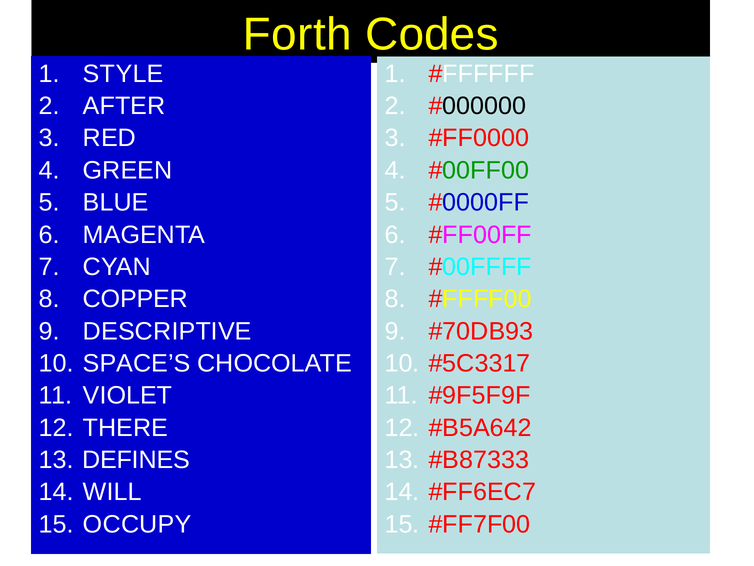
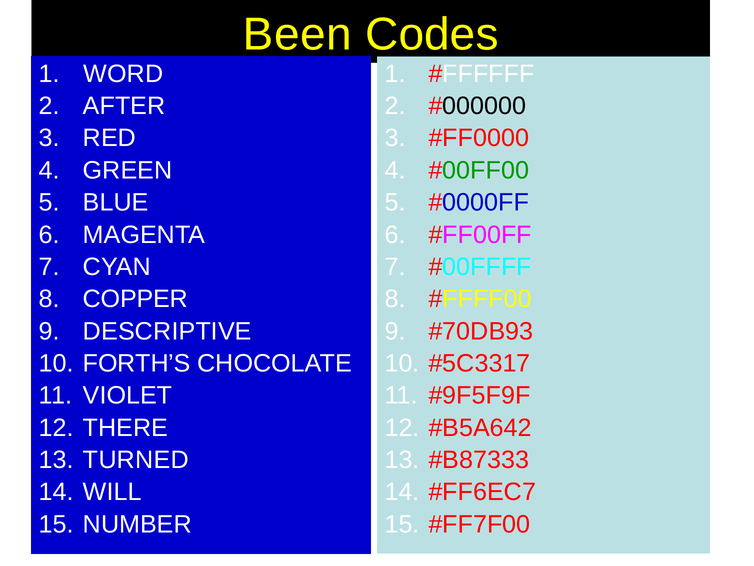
Forth: Forth -> Been (297, 35)
STYLE: STYLE -> WORD (123, 74)
SPACE’S: SPACE’S -> FORTH’S (137, 363)
DEFINES: DEFINES -> TURNED (136, 460)
OCCUPY: OCCUPY -> NUMBER (137, 524)
